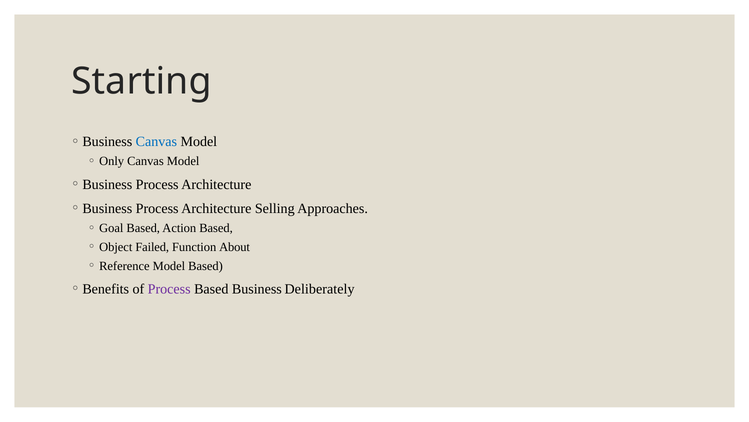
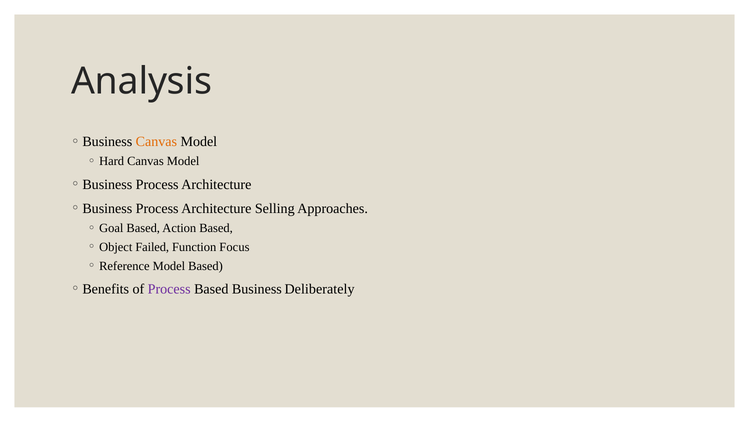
Starting: Starting -> Analysis (142, 81)
Canvas colour: blue -> orange (156, 141)
Only: Only -> Hard (112, 161)
About: About -> Focus (234, 247)
